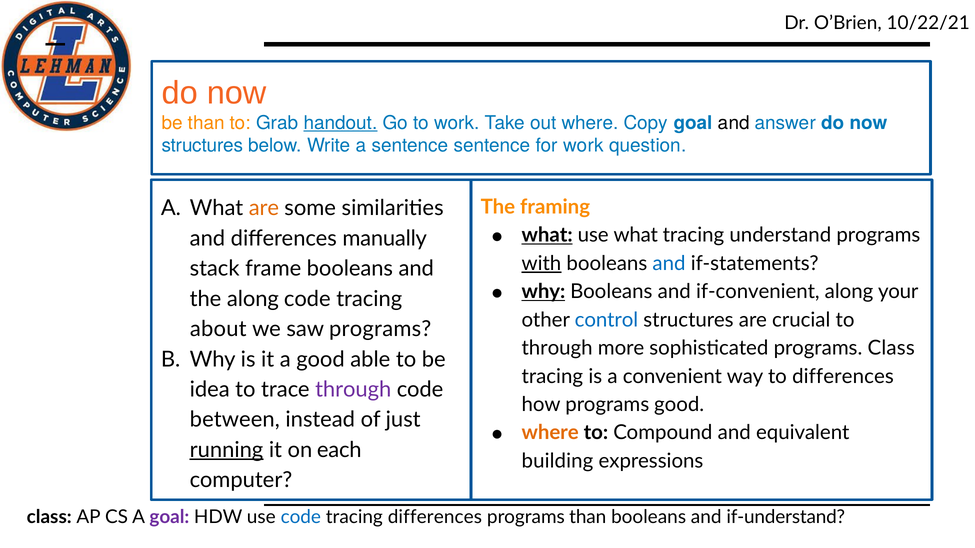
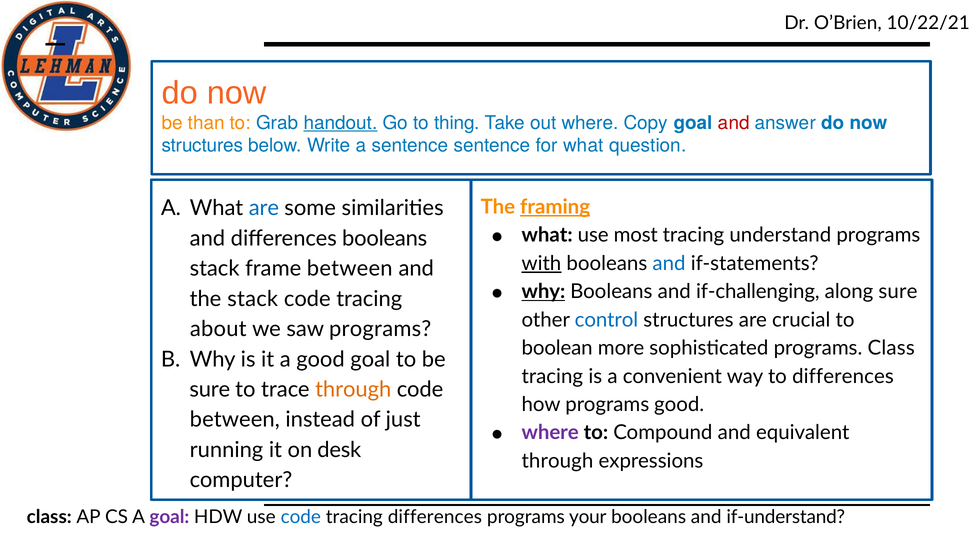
to work: work -> thing (457, 123)
and colour: black -> red (734, 123)
for work: work -> what (583, 146)
framing underline: none -> present (555, 207)
are colour: orange -> blue (264, 208)
what underline: present -> none (547, 235)
use what: what -> most (636, 235)
differences manually: manually -> booleans (385, 239)
frame booleans: booleans -> between (350, 269)
if-convenient: if-convenient -> if-challenging (758, 292)
along your: your -> sure (898, 292)
the along: along -> stack (253, 299)
through: through -> boolean (557, 348)
good able: able -> goal (370, 360)
idea: idea -> sure (210, 390)
through colour: purple -> orange (353, 390)
where colour: orange -> purple (550, 433)
running underline: present -> none (227, 450)
each: each -> desk (339, 450)
building: building -> through (557, 461)
programs than: than -> your (588, 517)
